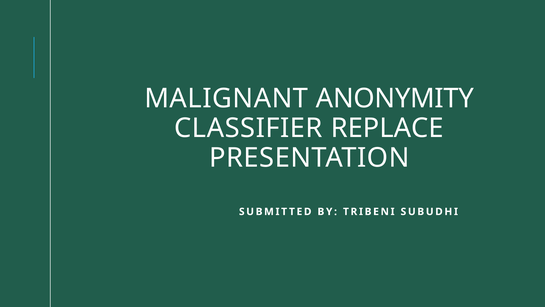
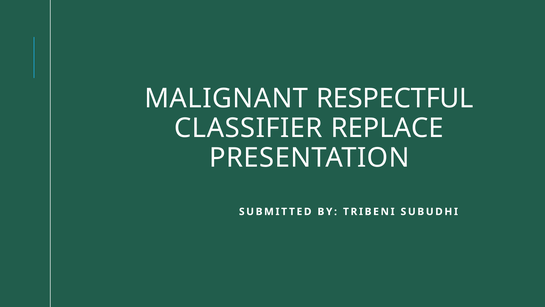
ANONYMITY: ANONYMITY -> RESPECTFUL (395, 98)
